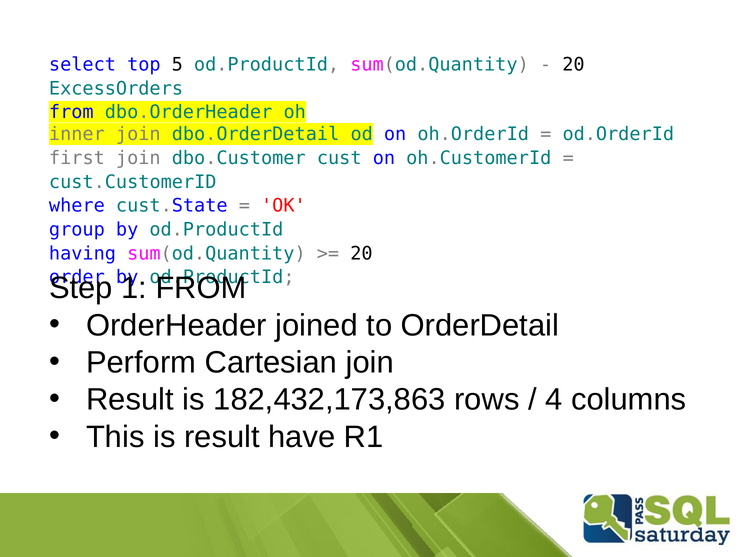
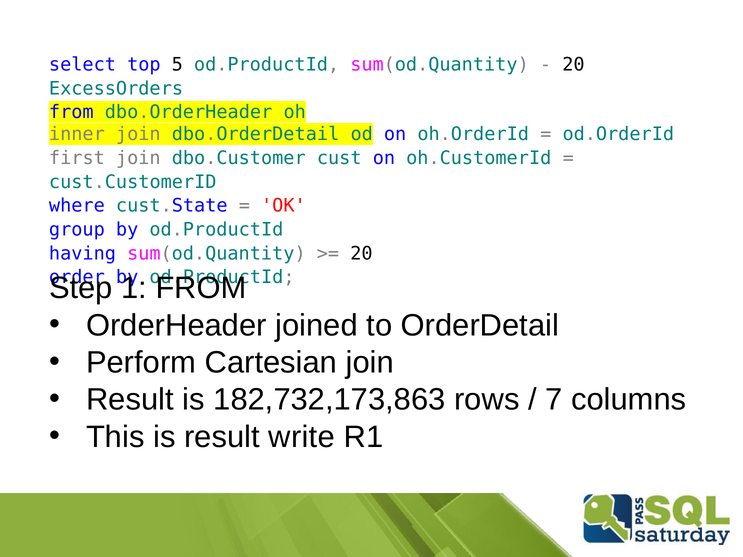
182,432,173,863: 182,432,173,863 -> 182,732,173,863 (329, 400)
4: 4 -> 7 (554, 400)
have: have -> write (302, 437)
